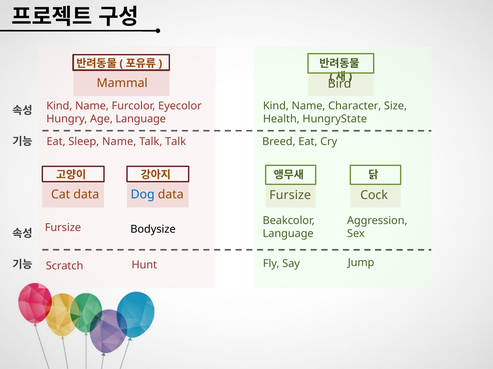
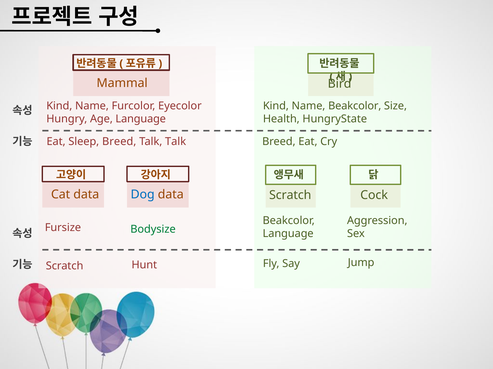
Name Character: Character -> Beakcolor (355, 106)
Sleep Name: Name -> Breed (119, 142)
data Fursize: Fursize -> Scratch (290, 196)
Bodysize colour: black -> green (153, 230)
